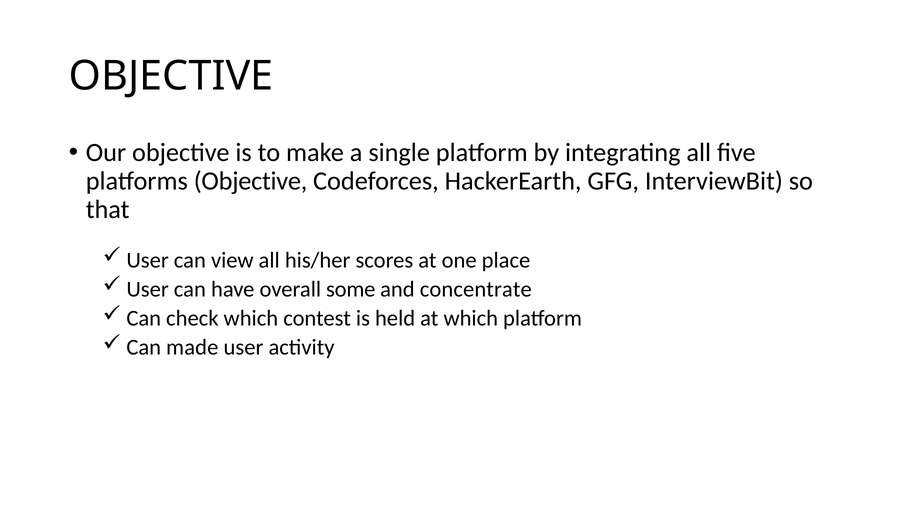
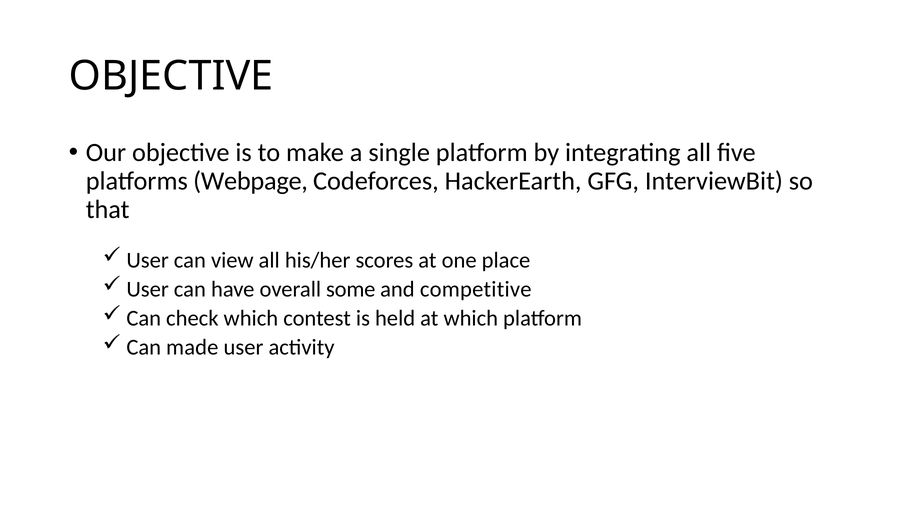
platforms Objective: Objective -> Webpage (251, 181)
concentrate: concentrate -> competitive (476, 289)
